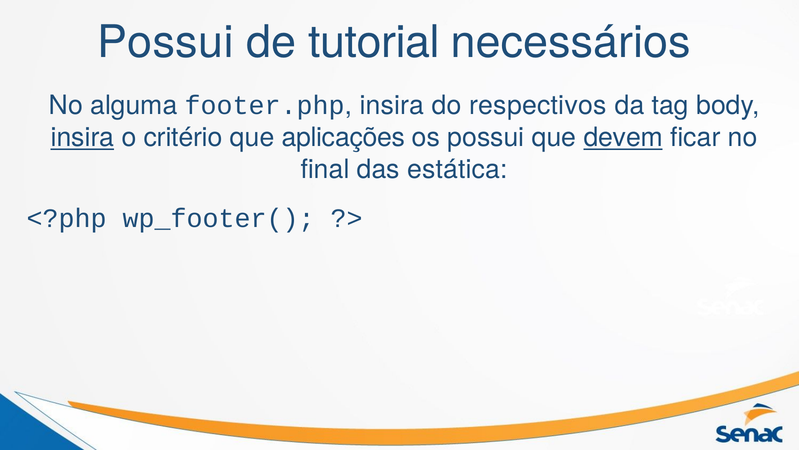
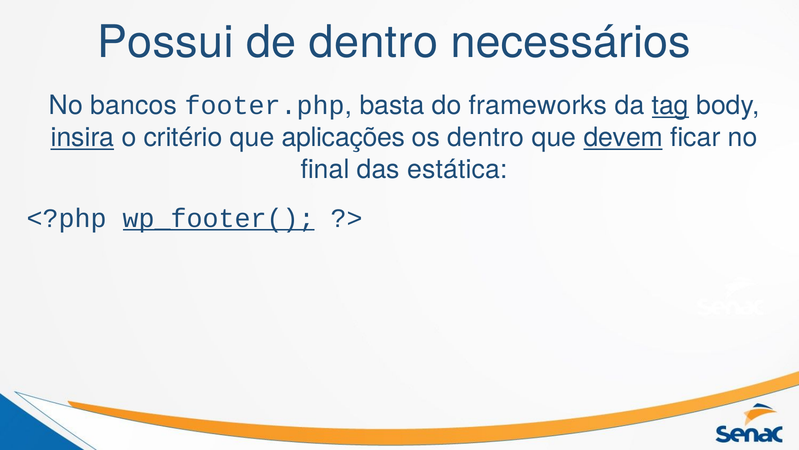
de tutorial: tutorial -> dentro (373, 43)
alguma: alguma -> bancos (134, 105)
footer.php insira: insira -> basta (392, 105)
respectivos: respectivos -> frameworks (538, 105)
tag underline: none -> present (670, 105)
os possui: possui -> dentro (486, 137)
wp_footer( underline: none -> present (219, 218)
